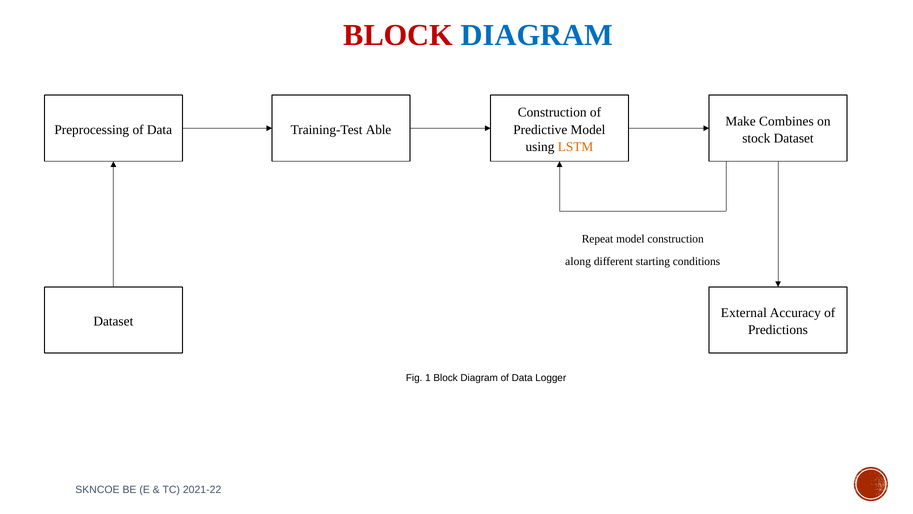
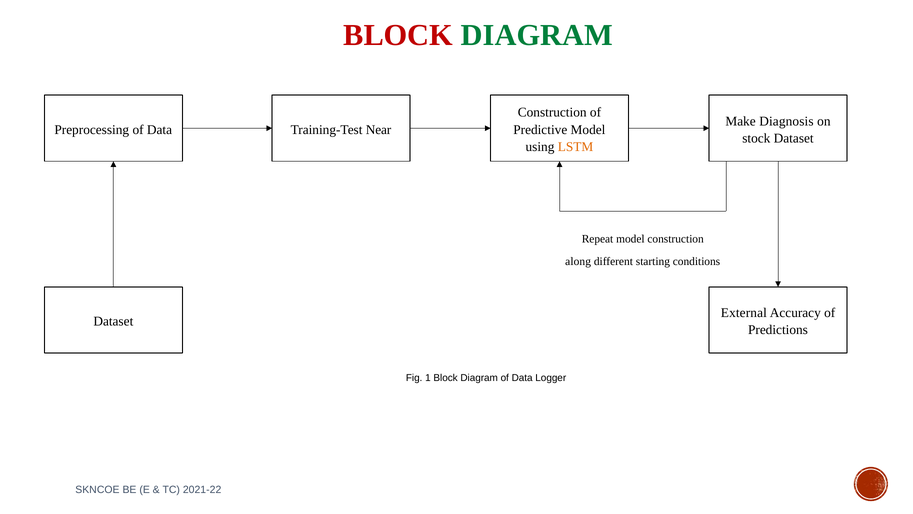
DIAGRAM colour: blue -> green (537, 35)
Combines: Combines -> Diagnosis (786, 121)
Able: Able -> Near (379, 130)
